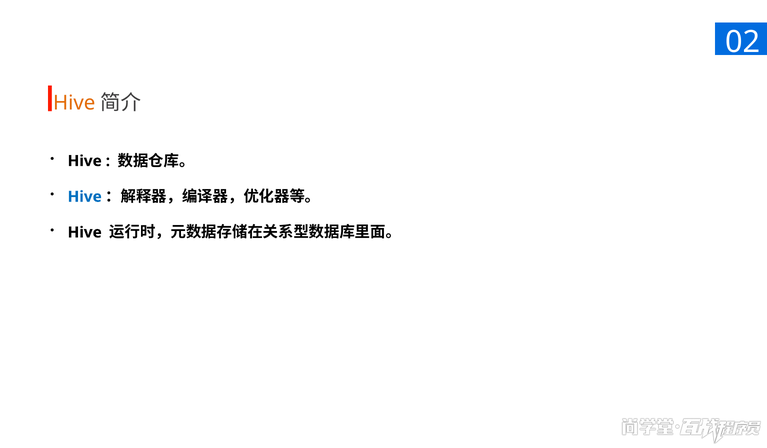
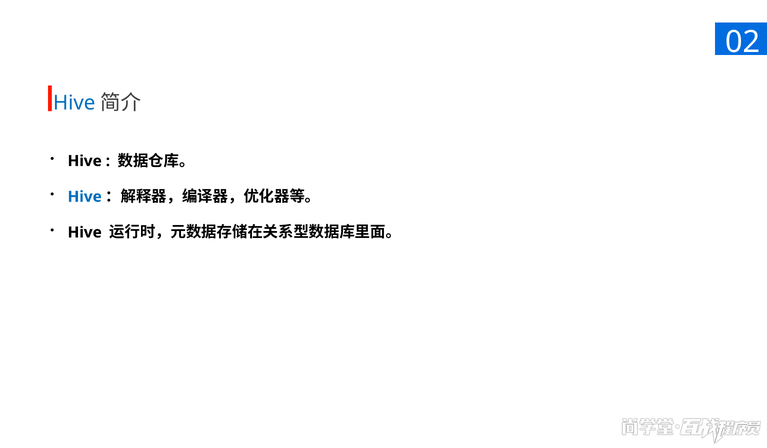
Hive colour: orange -> blue (74, 103)
